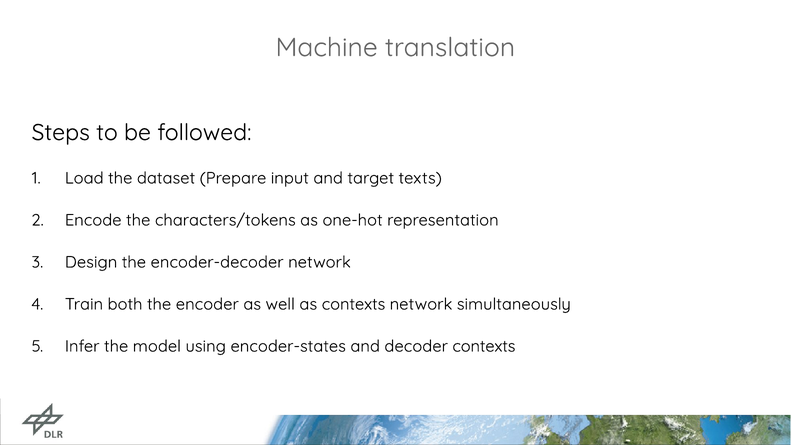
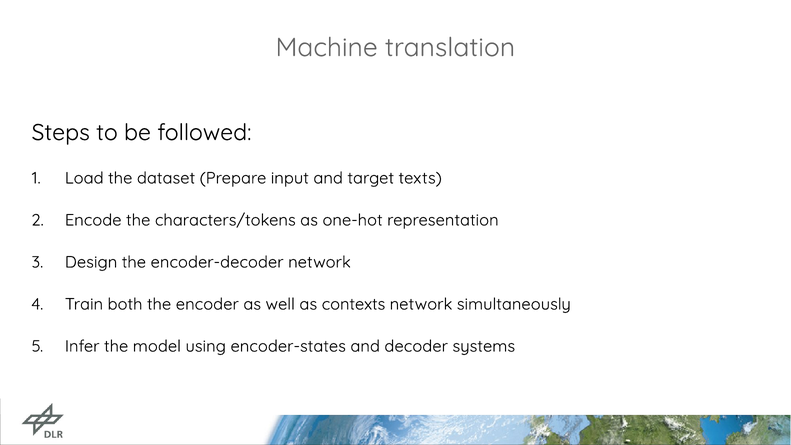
decoder contexts: contexts -> systems (484, 346)
